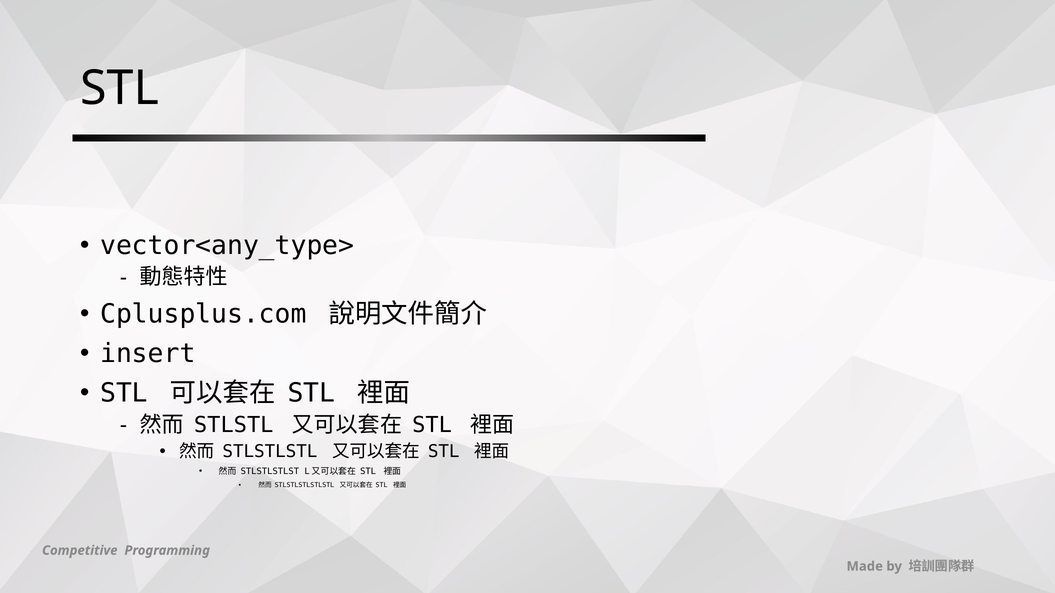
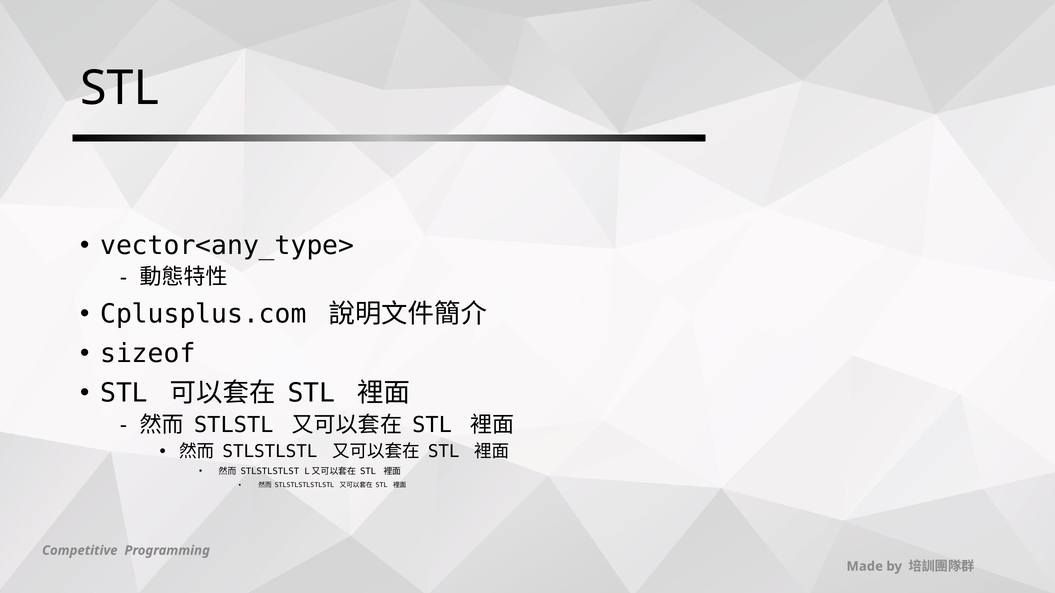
insert: insert -> sizeof (148, 354)
